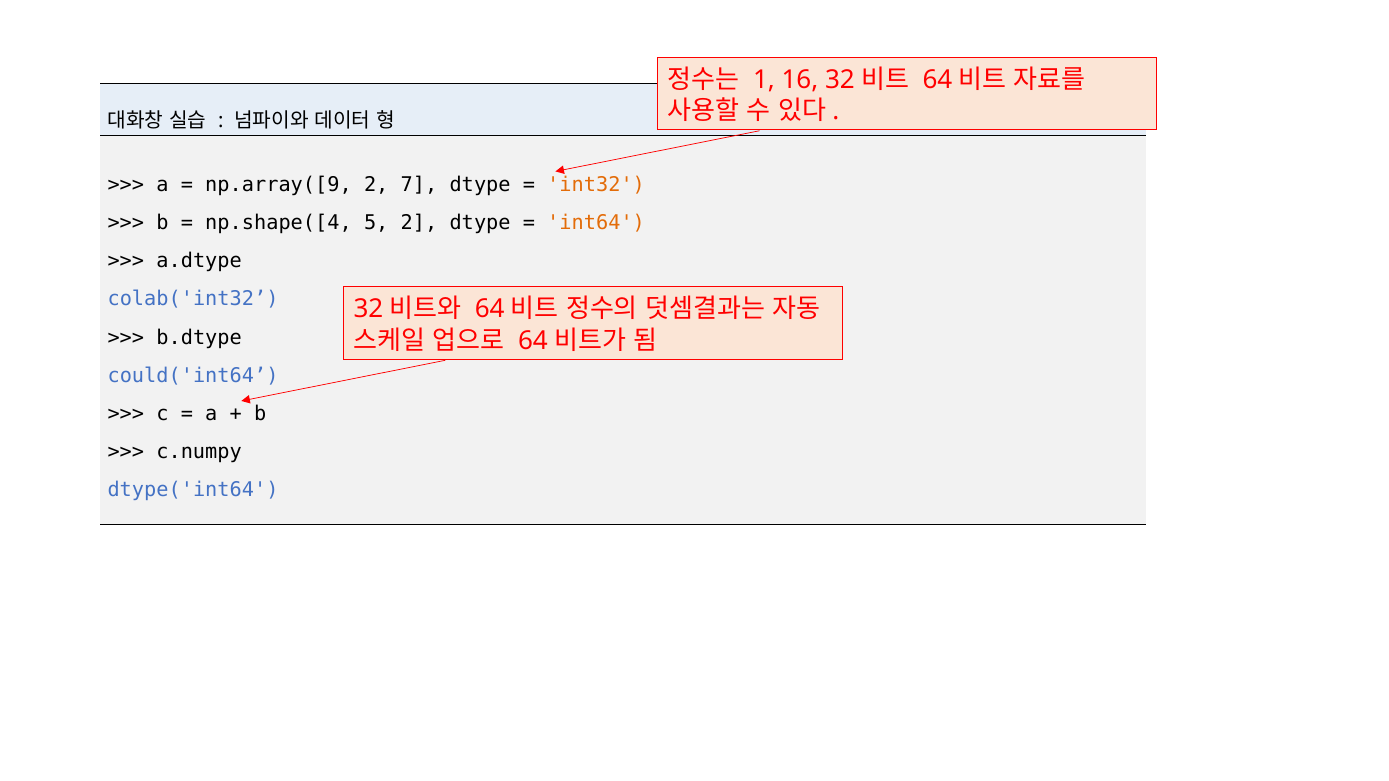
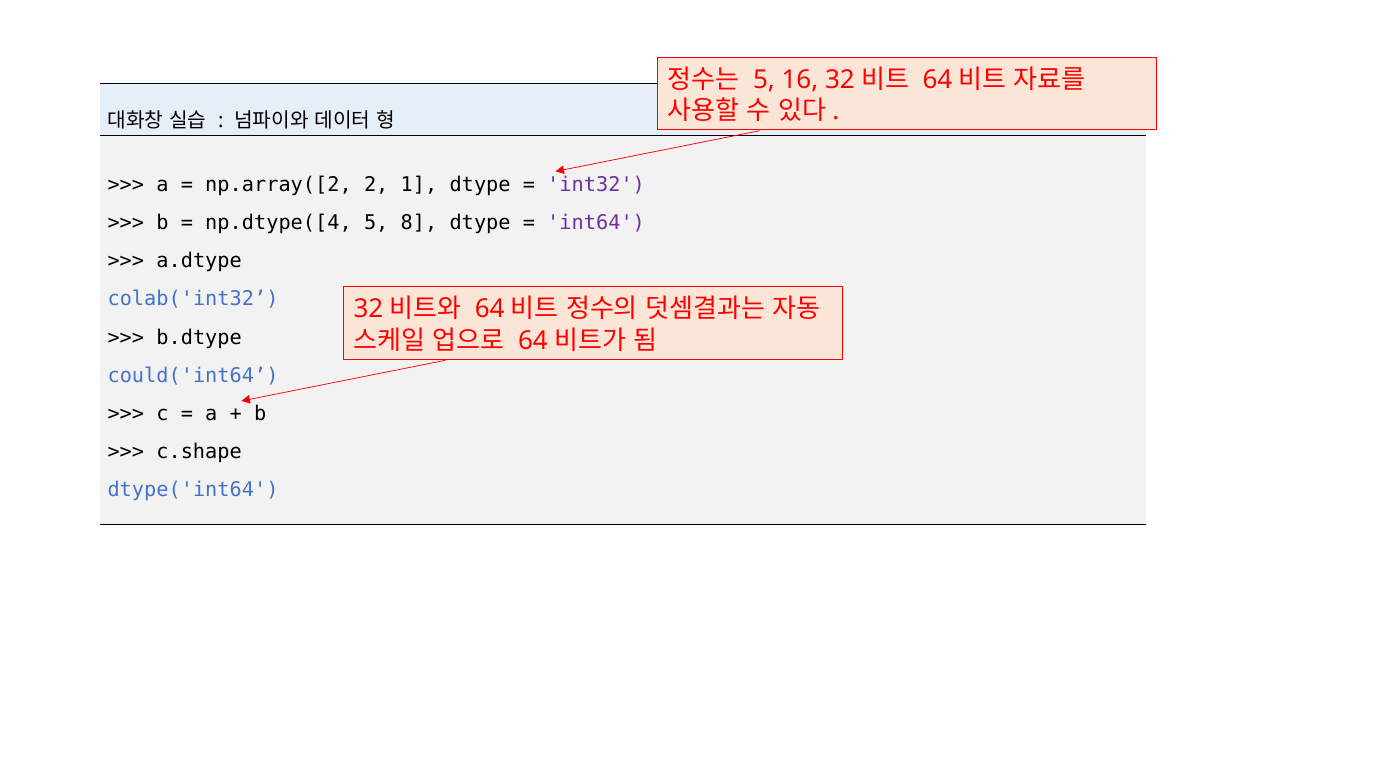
1: 1 -> 5 (764, 80)
np.array([9: np.array([9 -> np.array([2 (279, 185)
7: 7 -> 1 (419, 185)
int32 colour: orange -> purple (596, 185)
np.shape([4: np.shape([4 -> np.dtype([4 (279, 223)
5 2: 2 -> 8 (419, 223)
int64 colour: orange -> purple (596, 223)
c.numpy: c.numpy -> c.shape (199, 452)
